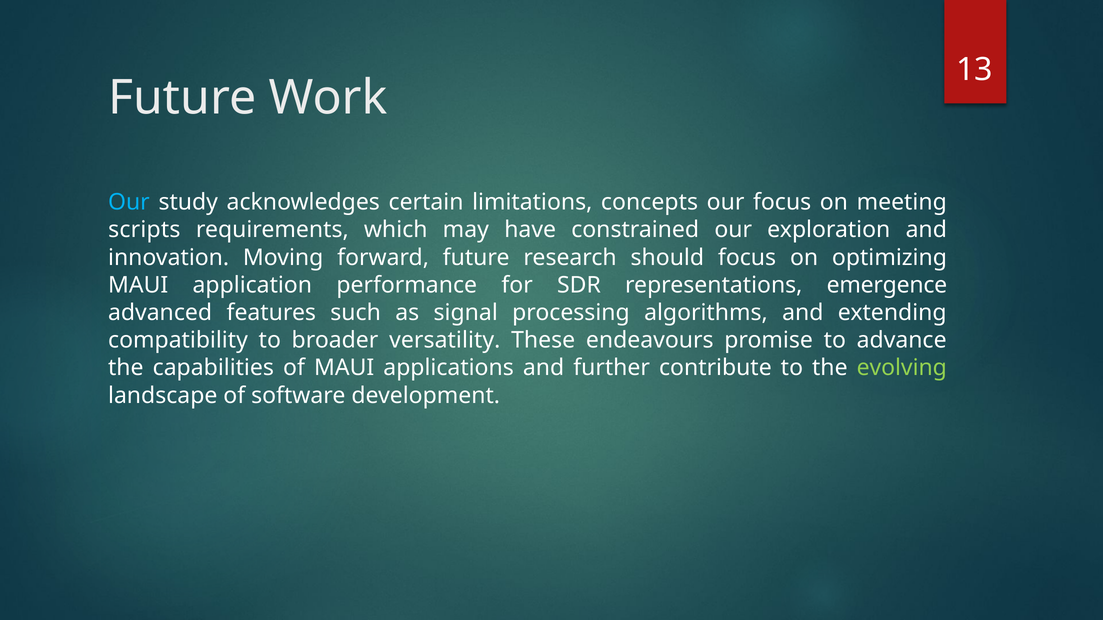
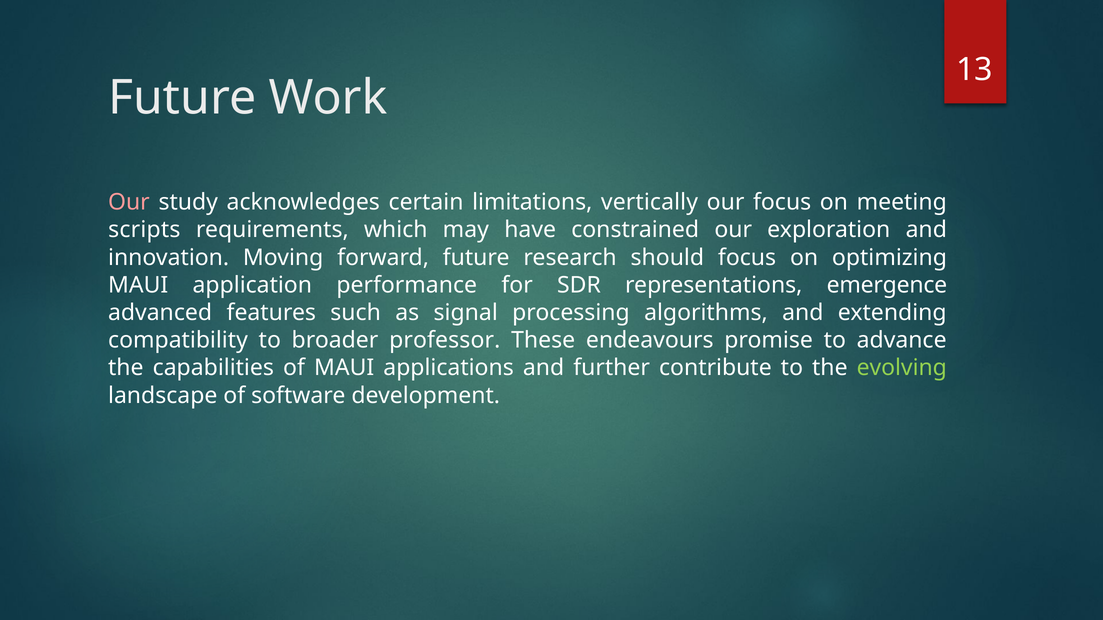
Our colour: light blue -> pink (129, 202)
concepts: concepts -> vertically (649, 202)
versatility: versatility -> professor (445, 341)
